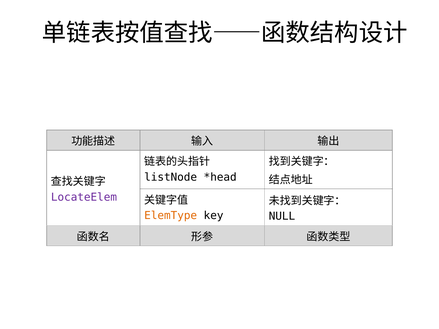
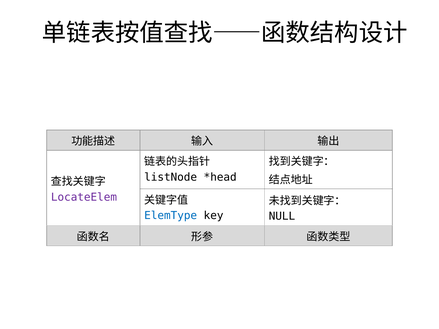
ElemType colour: orange -> blue (171, 216)
